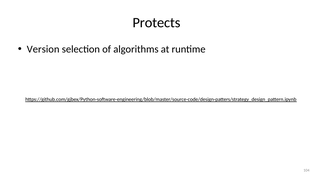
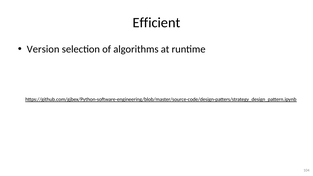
Protects: Protects -> Efficient (156, 23)
